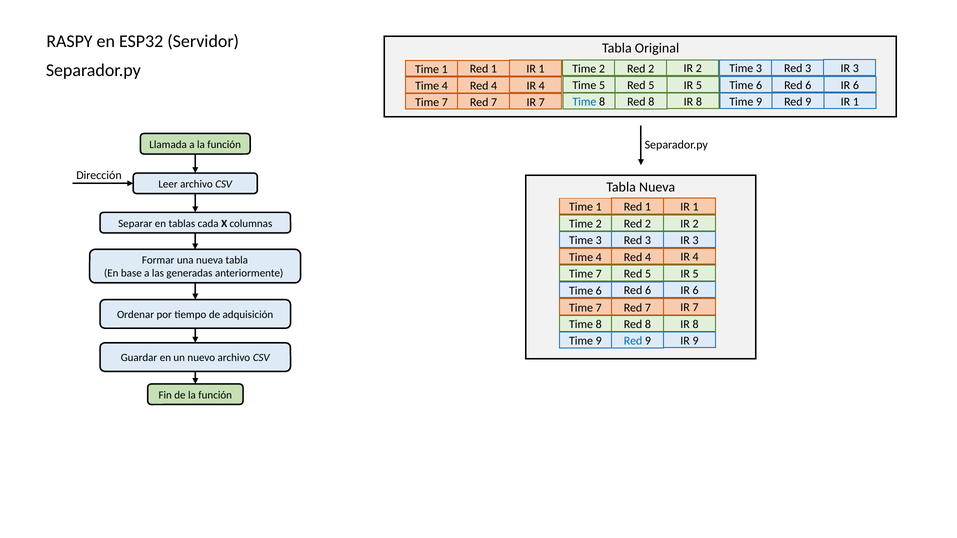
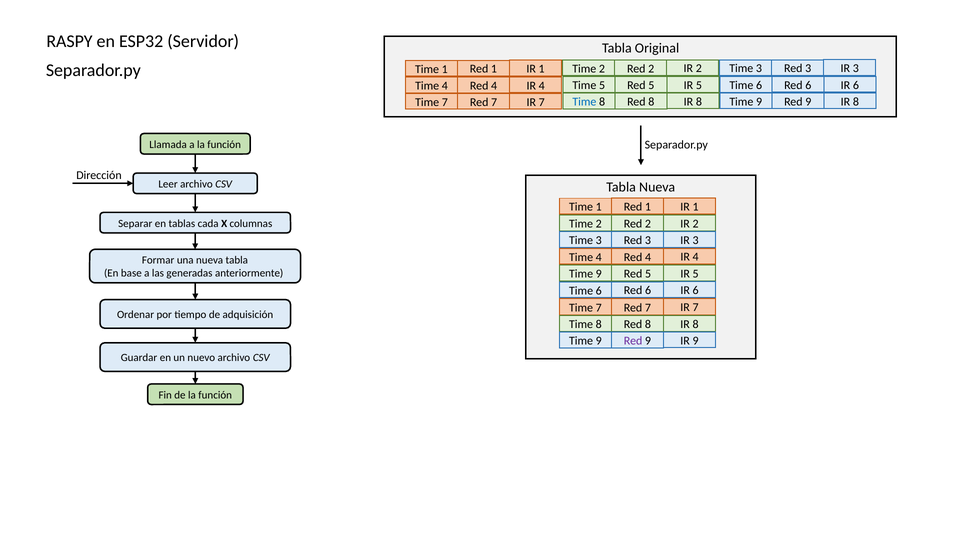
9 IR 1: 1 -> 8 (856, 102)
7: 7 -> 9 (599, 274)
Red colour: blue -> purple (633, 341)
